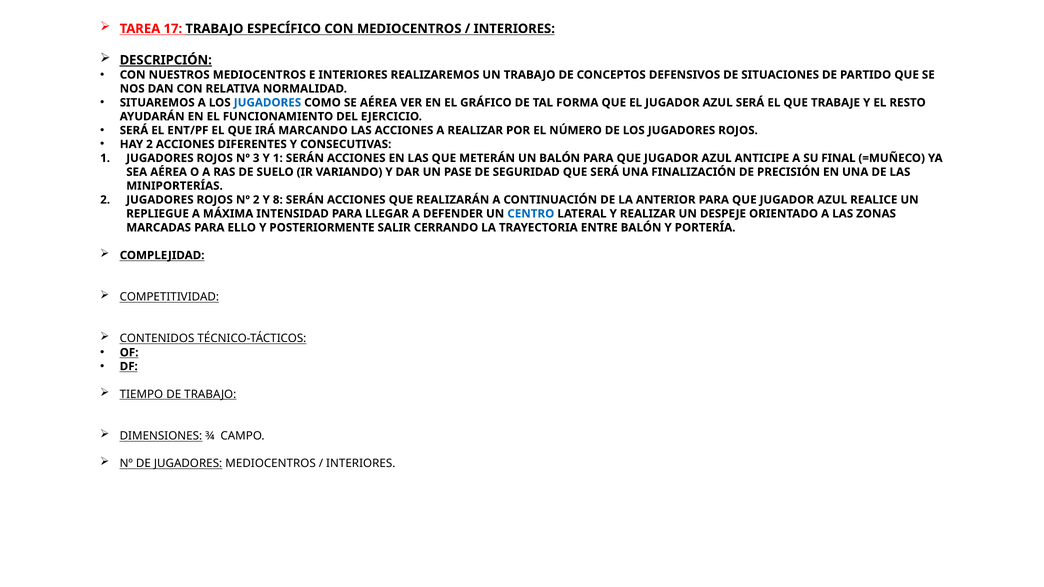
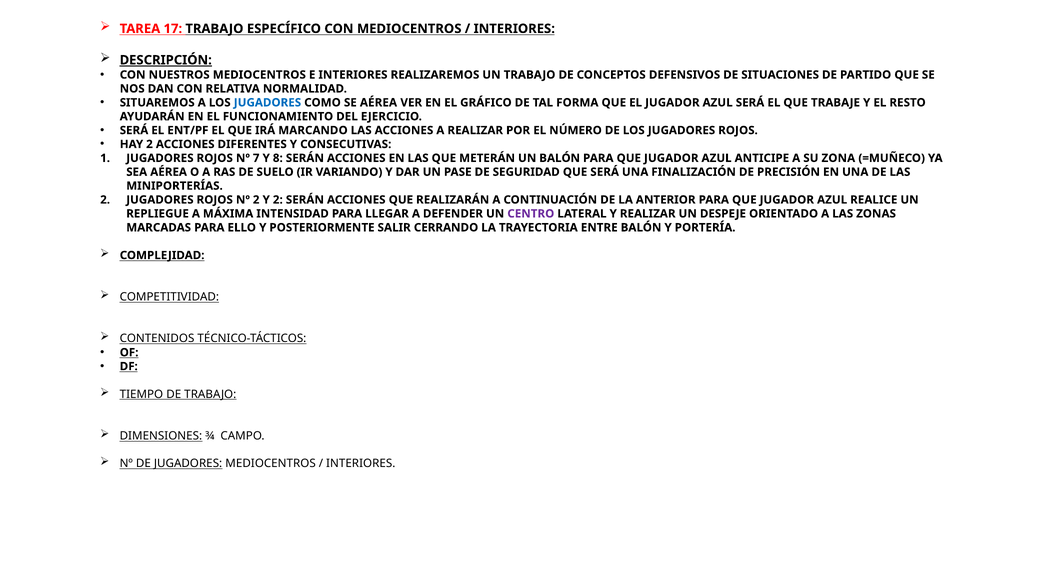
3: 3 -> 7 (256, 158)
Y 1: 1 -> 8 (278, 158)
FINAL: FINAL -> ZONA (838, 158)
Y 8: 8 -> 2 (278, 200)
CENTRO colour: blue -> purple (531, 214)
